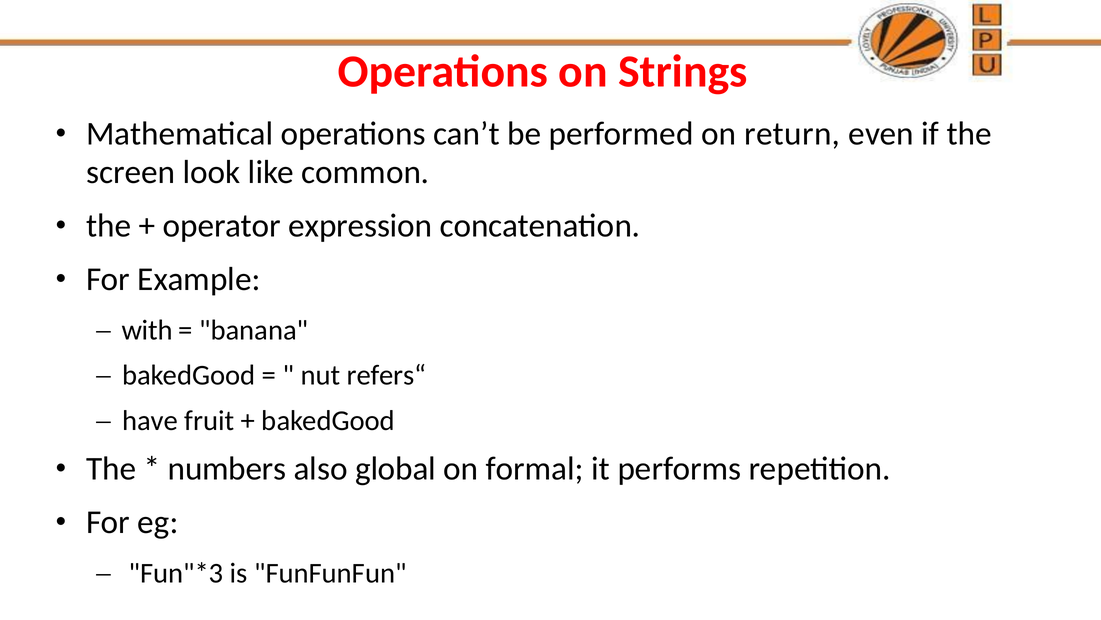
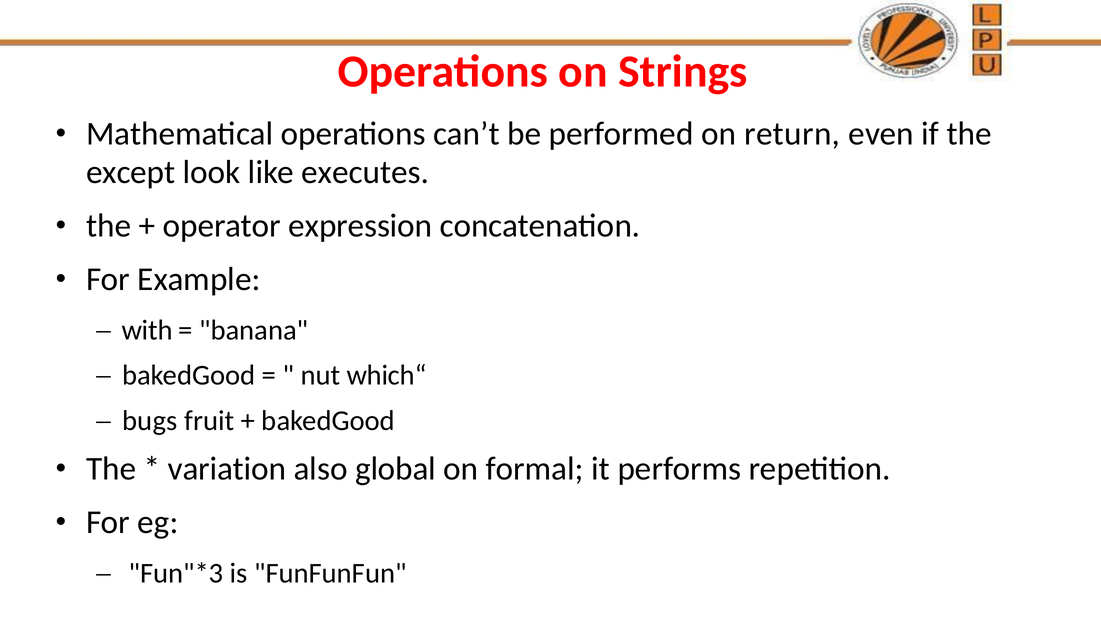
screen: screen -> except (131, 172)
common: common -> executes (365, 172)
refers“: refers“ -> which“ (387, 375)
have: have -> bugs (150, 420)
numbers: numbers -> variation (227, 468)
